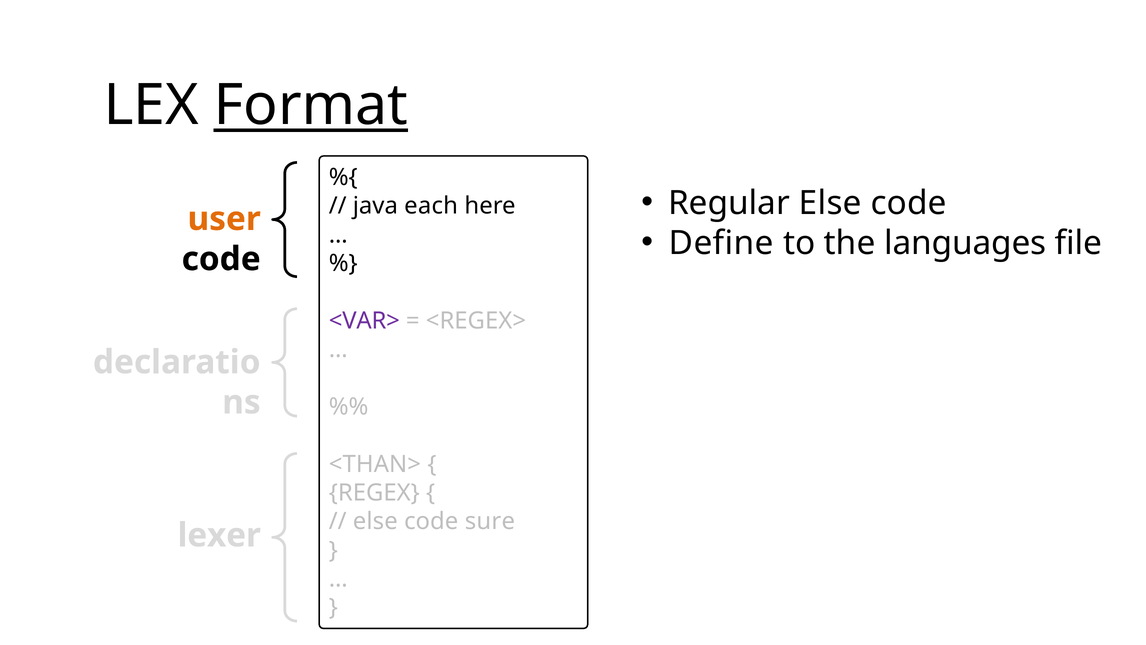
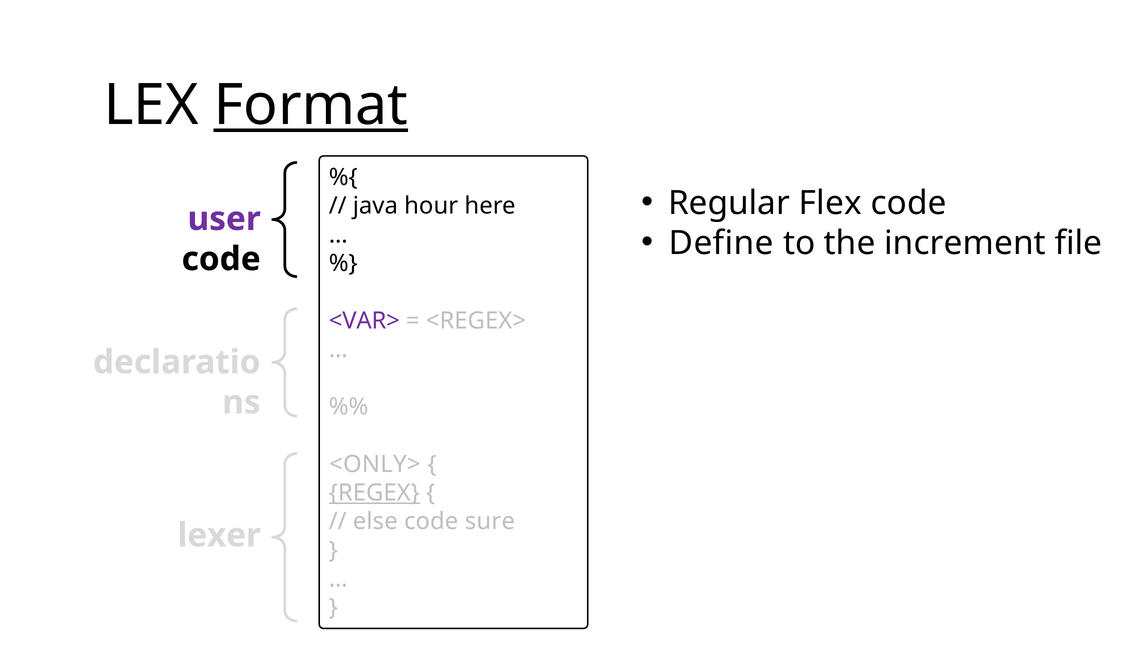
Regular Else: Else -> Flex (830, 203)
each: each -> hour (431, 206)
user colour: orange -> purple (224, 219)
languages: languages -> increment (965, 243)
<THAN>: <THAN> -> <ONLY> (375, 464)
REGEX underline: none -> present (374, 493)
